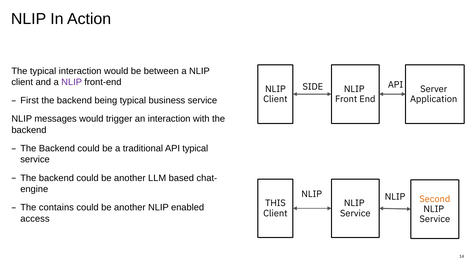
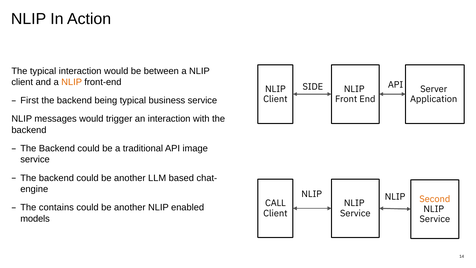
NLIP colour: purple -> orange (72, 82)
API typical: typical -> image (195, 148)
THIS: THIS -> CALL (275, 203)
access: access -> models (35, 218)
